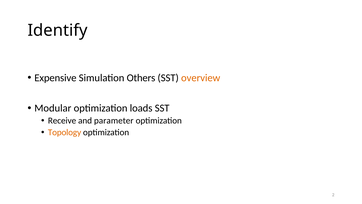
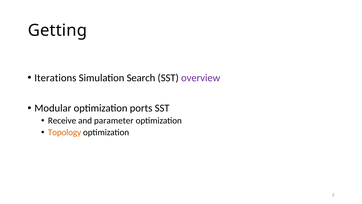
Identify: Identify -> Getting (57, 30)
Expensive: Expensive -> Iterations (55, 78)
Others: Others -> Search (141, 78)
overview colour: orange -> purple (201, 78)
loads: loads -> ports (141, 108)
